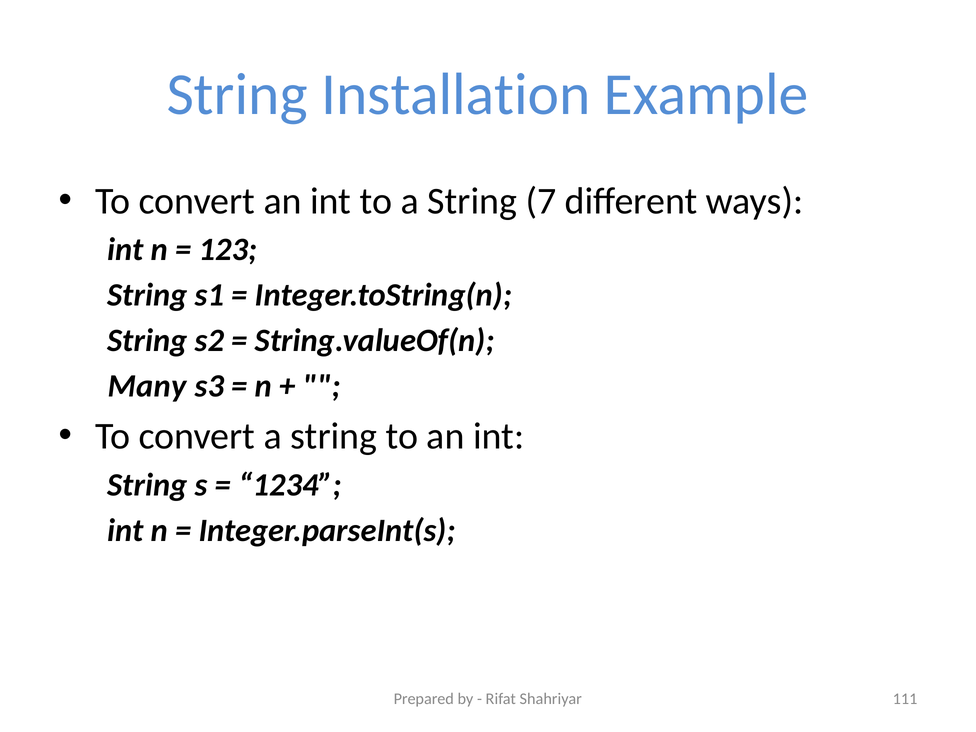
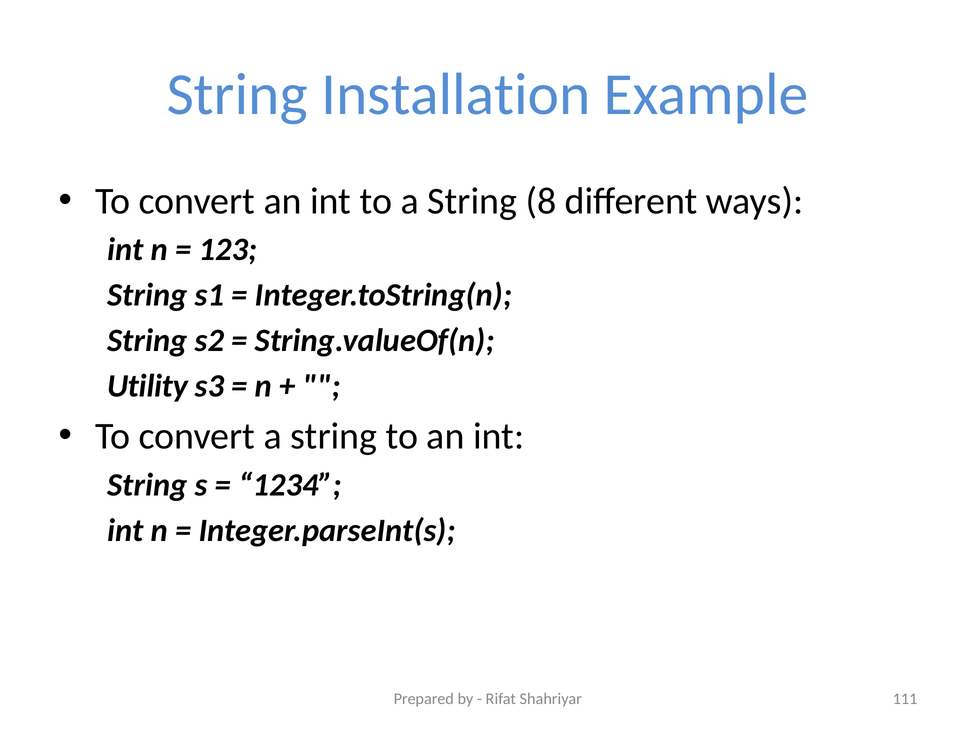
7: 7 -> 8 (541, 201)
Many: Many -> Utility (148, 386)
